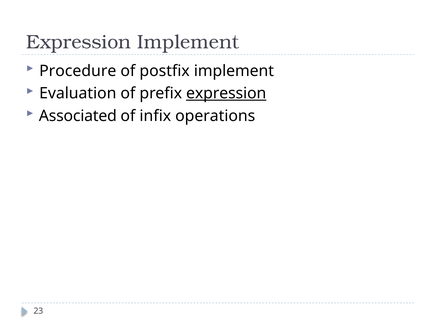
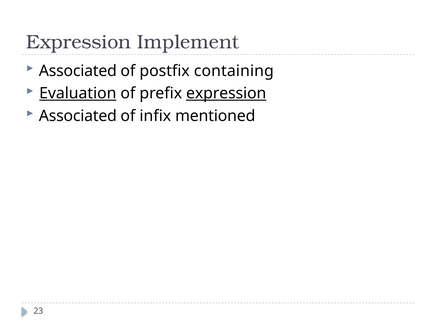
Procedure: Procedure -> Associated (78, 71)
postfix implement: implement -> containing (234, 71)
Evaluation underline: none -> present (78, 93)
operations: operations -> mentioned (215, 116)
